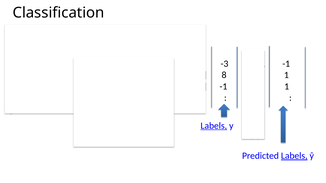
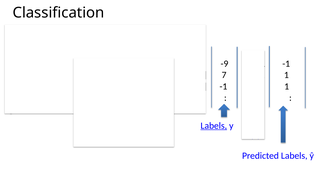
-3: -3 -> -9 (224, 64)
8: 8 -> 7 (224, 75)
Labels underline: present -> none (294, 156)
